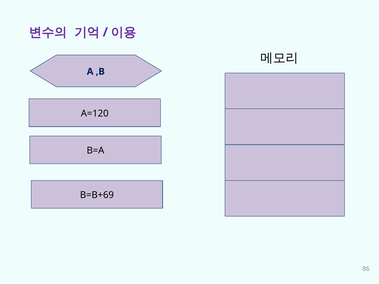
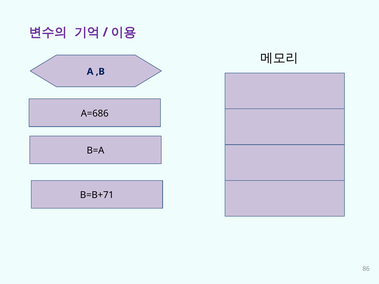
A=120: A=120 -> A=686 (95, 113)
B=B+69: B=B+69 -> B=B+71 (97, 195)
